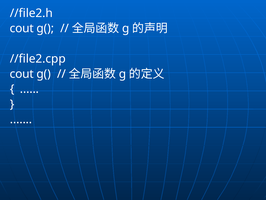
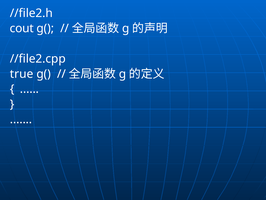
cout: cout -> true (22, 74)
